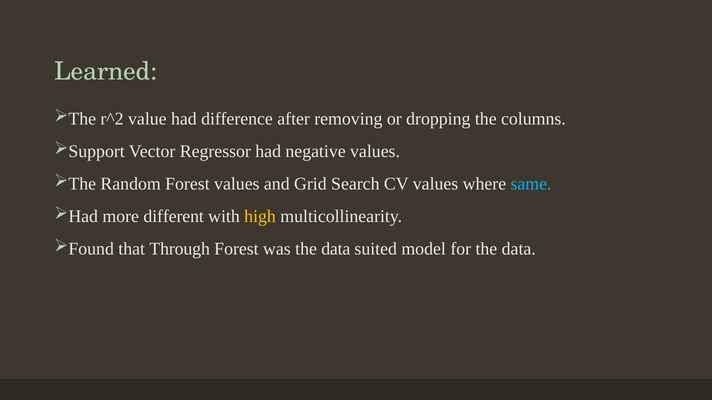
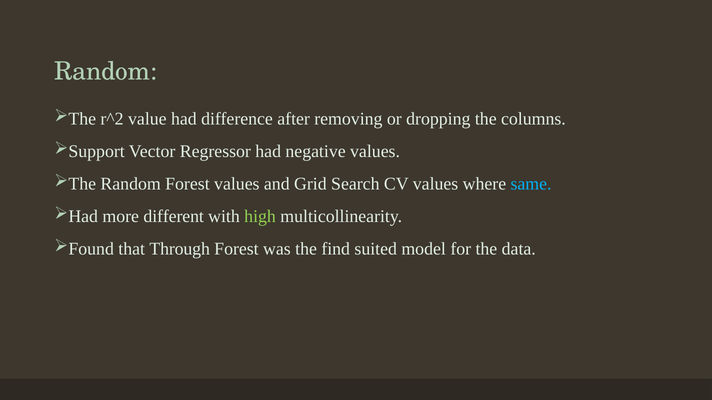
Learned: Learned -> Random (106, 72)
high colour: yellow -> light green (260, 216)
was the data: data -> find (336, 249)
